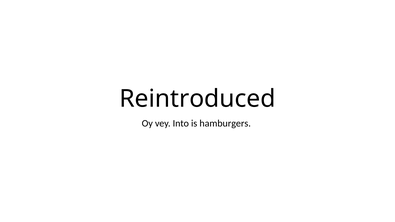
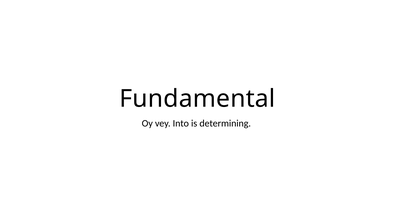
Reintroduced: Reintroduced -> Fundamental (197, 99)
hamburgers: hamburgers -> determining (225, 123)
